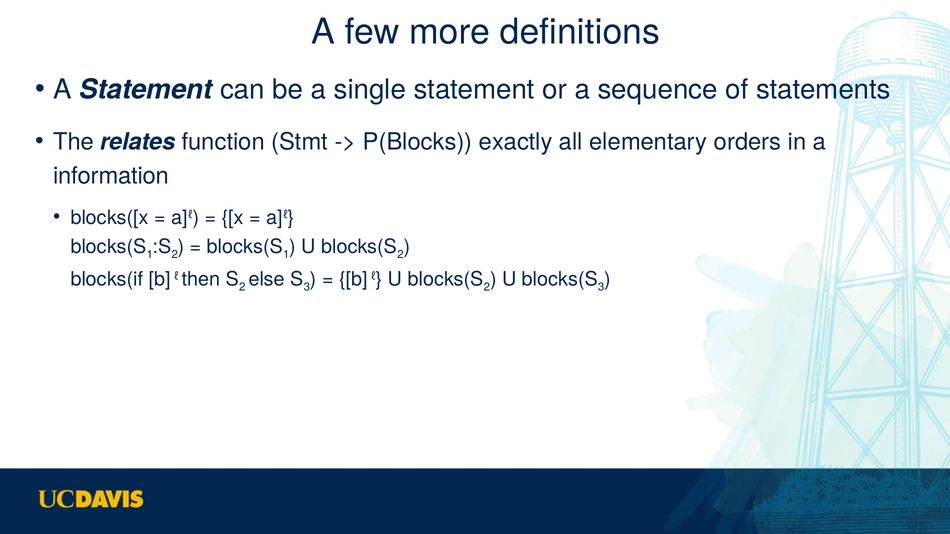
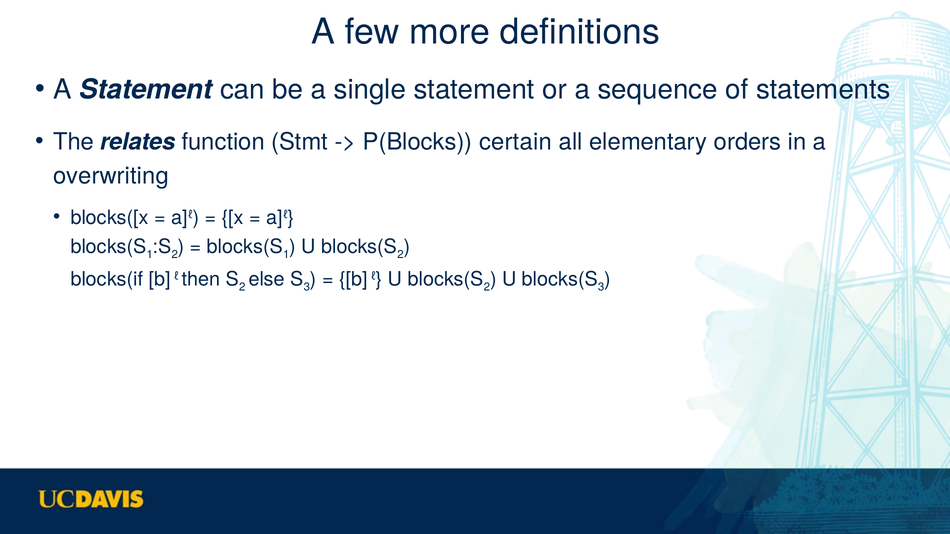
exactly: exactly -> certain (516, 142)
information: information -> overwriting (111, 176)
